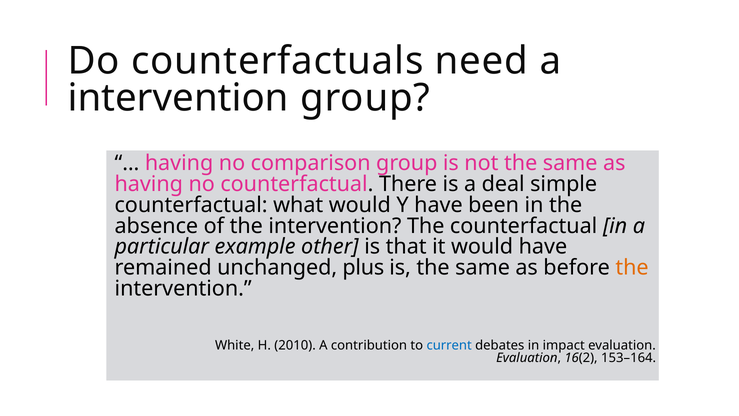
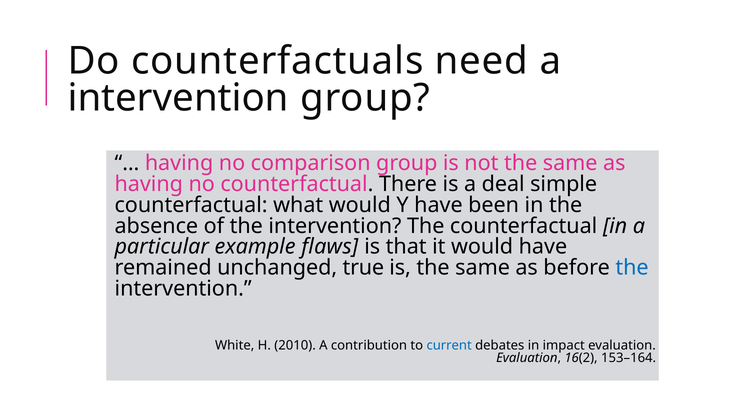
other: other -> flaws (330, 247)
plus: plus -> true (363, 268)
the colour: orange -> blue (632, 268)
